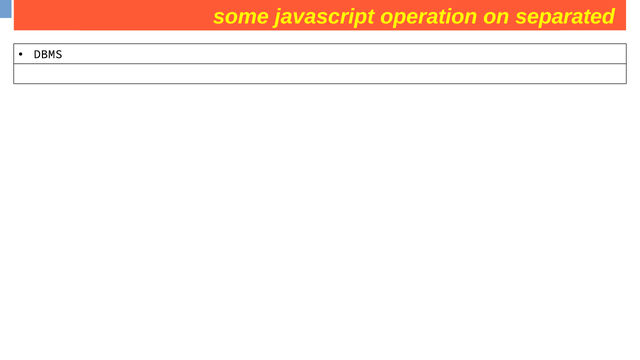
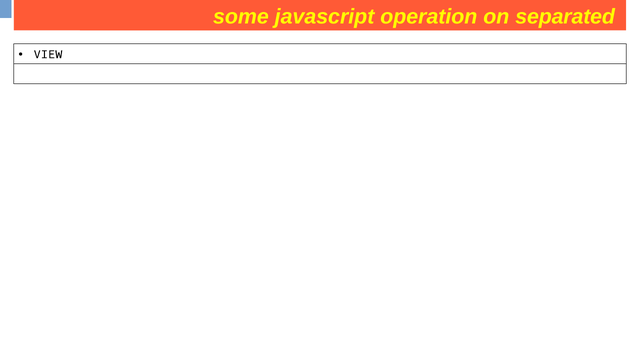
DBMS: DBMS -> VIEW (48, 54)
